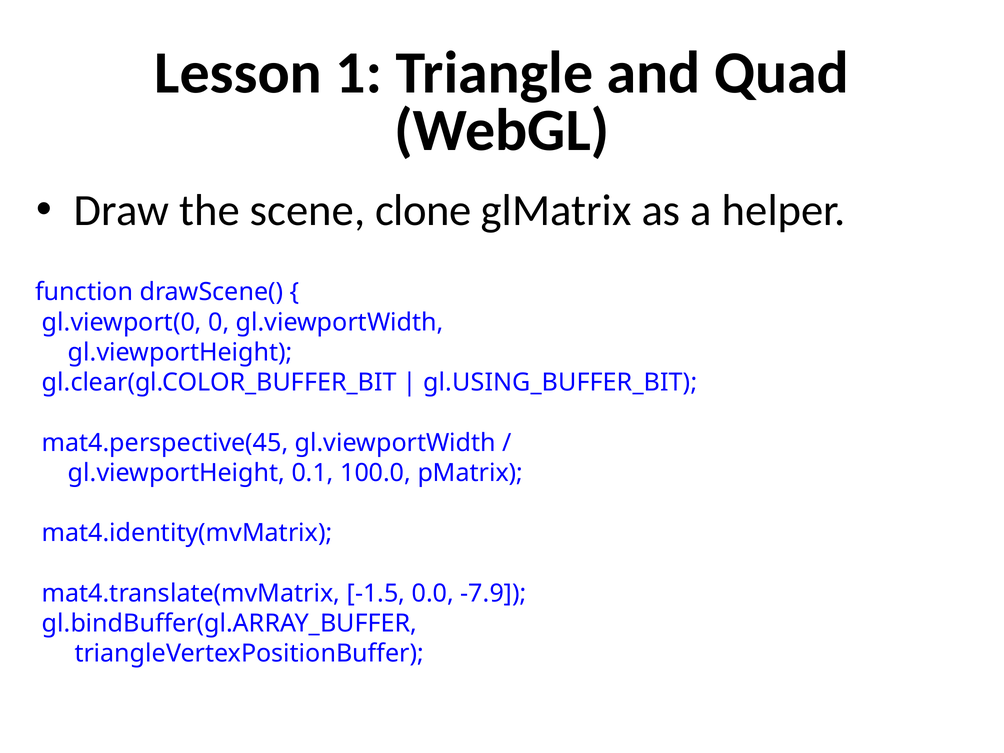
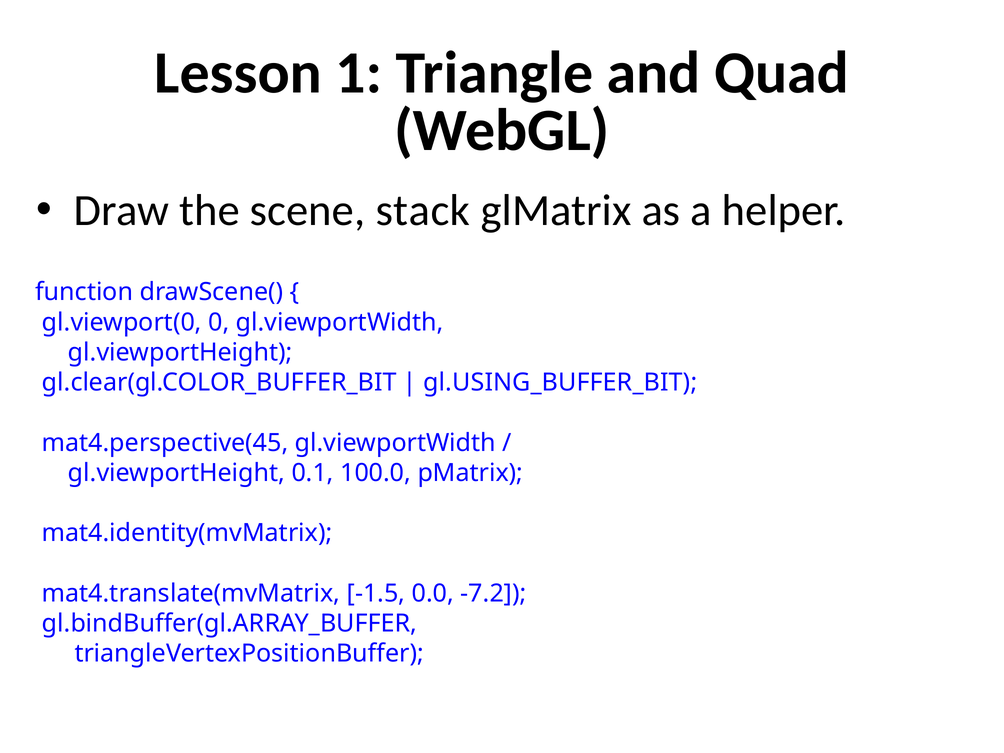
clone: clone -> stack (423, 211)
-7.9: -7.9 -> -7.2 (493, 593)
